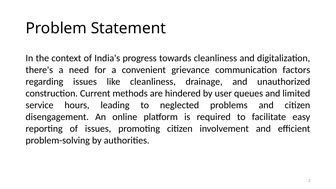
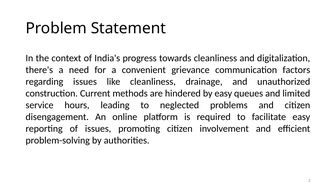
by user: user -> easy (223, 93)
